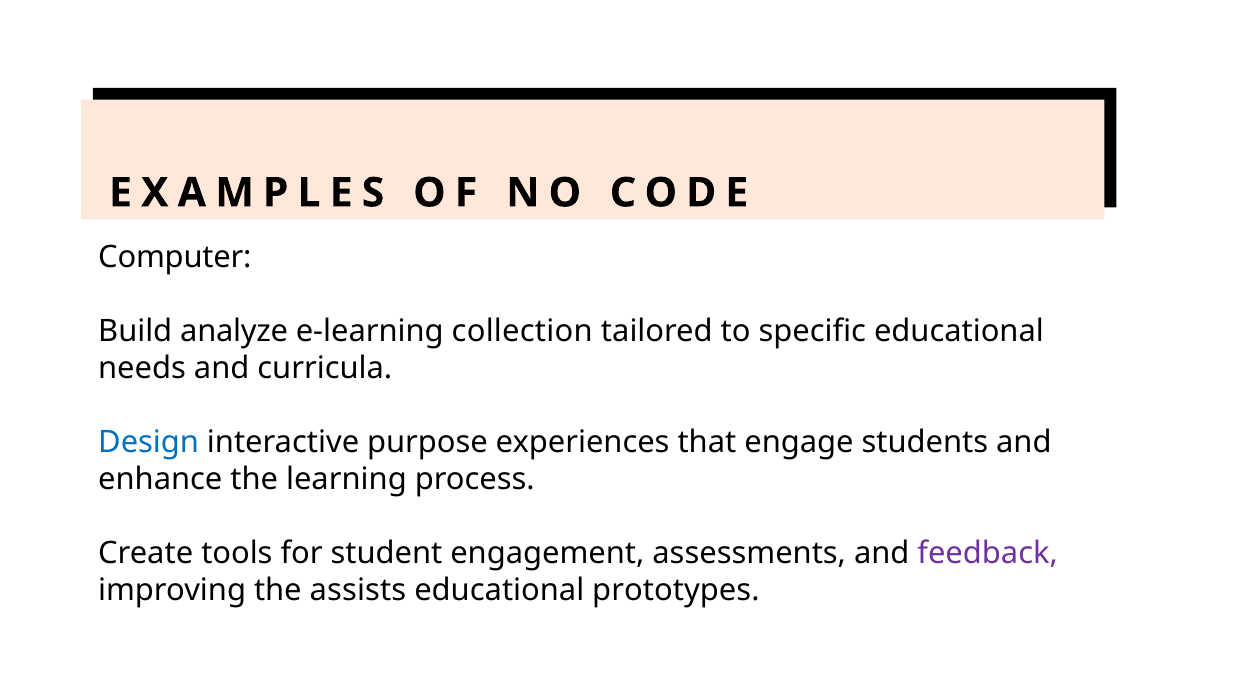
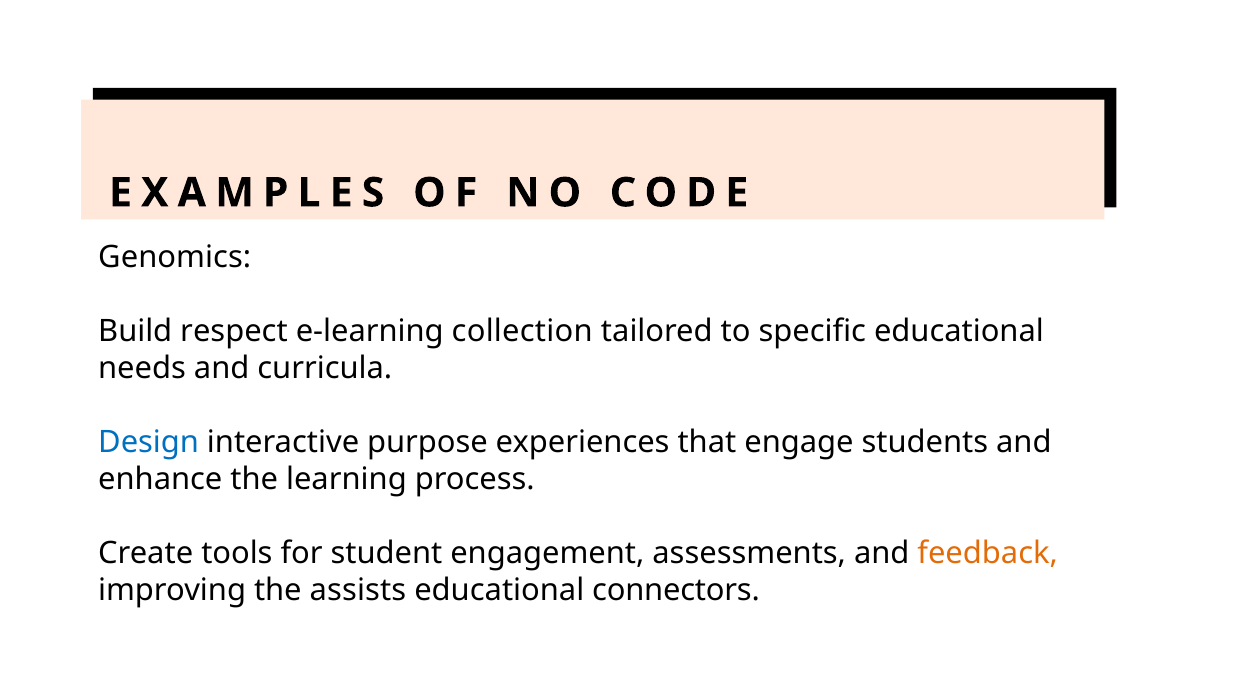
Computer: Computer -> Genomics (175, 257)
analyze: analyze -> respect (234, 331)
feedback colour: purple -> orange (988, 554)
prototypes: prototypes -> connectors (676, 591)
